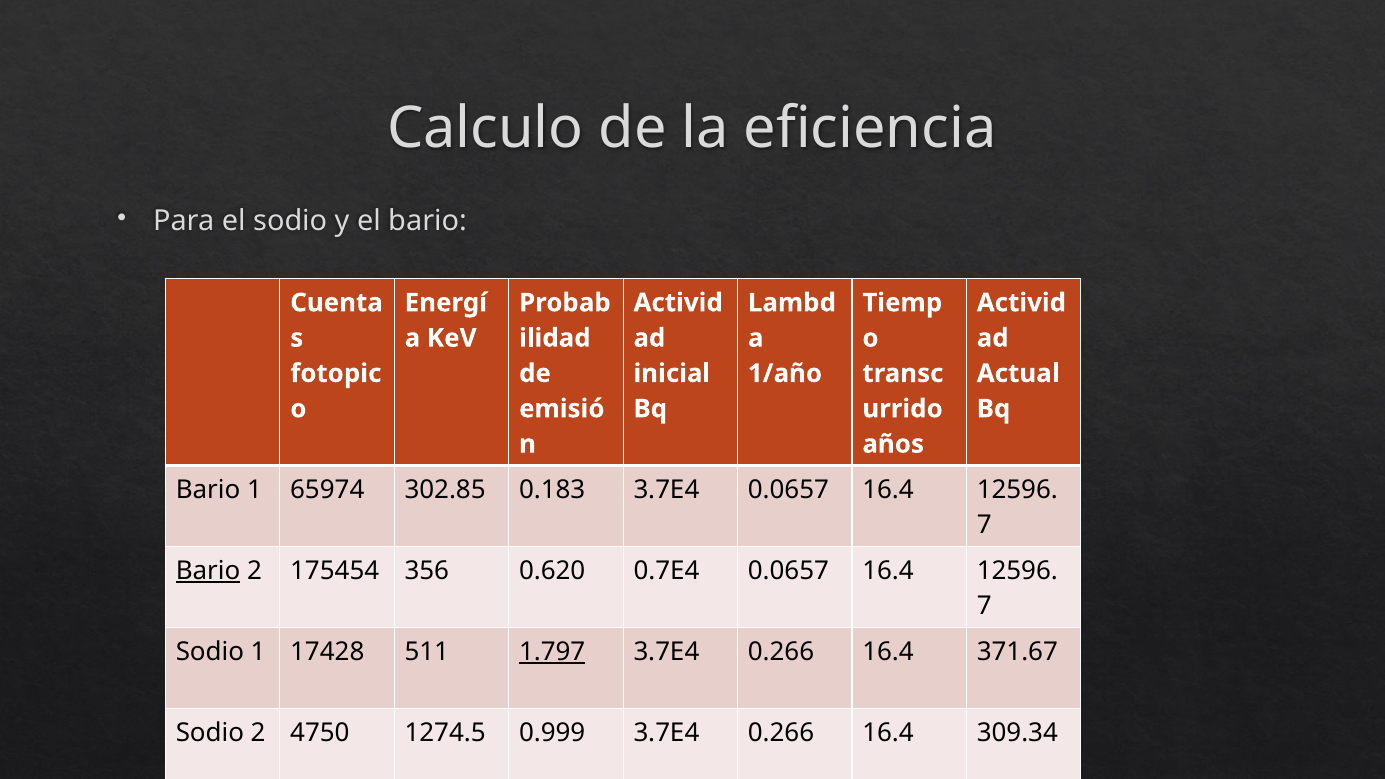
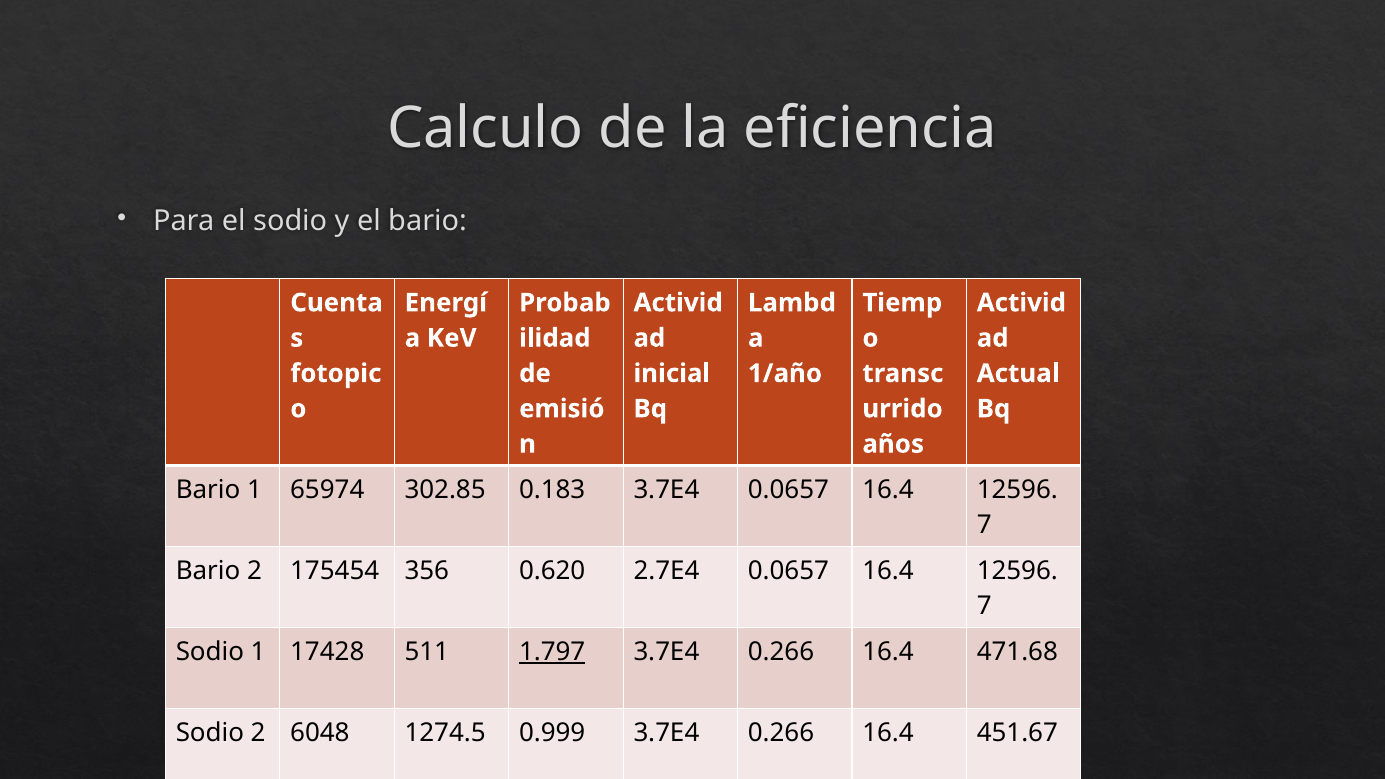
Bario underline: present -> none (208, 571)
0.7E4: 0.7E4 -> 2.7E4 (666, 571)
371.67: 371.67 -> 471.68 (1017, 652)
4750: 4750 -> 6048 (320, 733)
309.34: 309.34 -> 451.67 (1017, 733)
